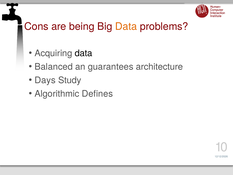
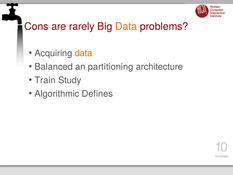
being: being -> rarely (82, 26)
data colour: black -> orange (84, 53)
guarantees: guarantees -> partitioning (111, 67)
Days: Days -> Train (45, 80)
